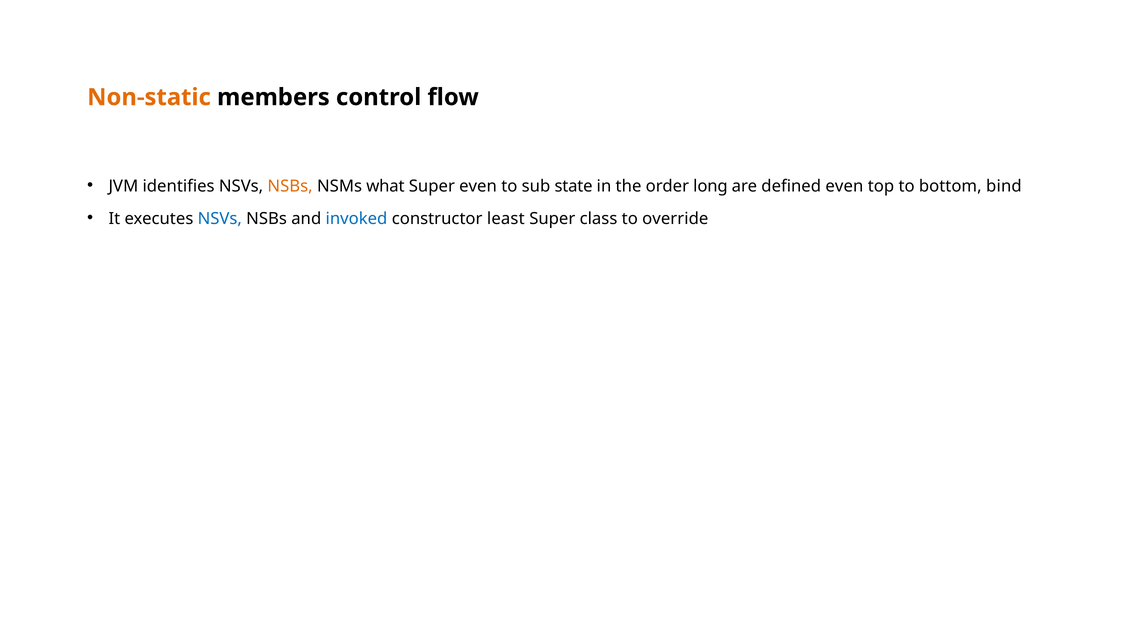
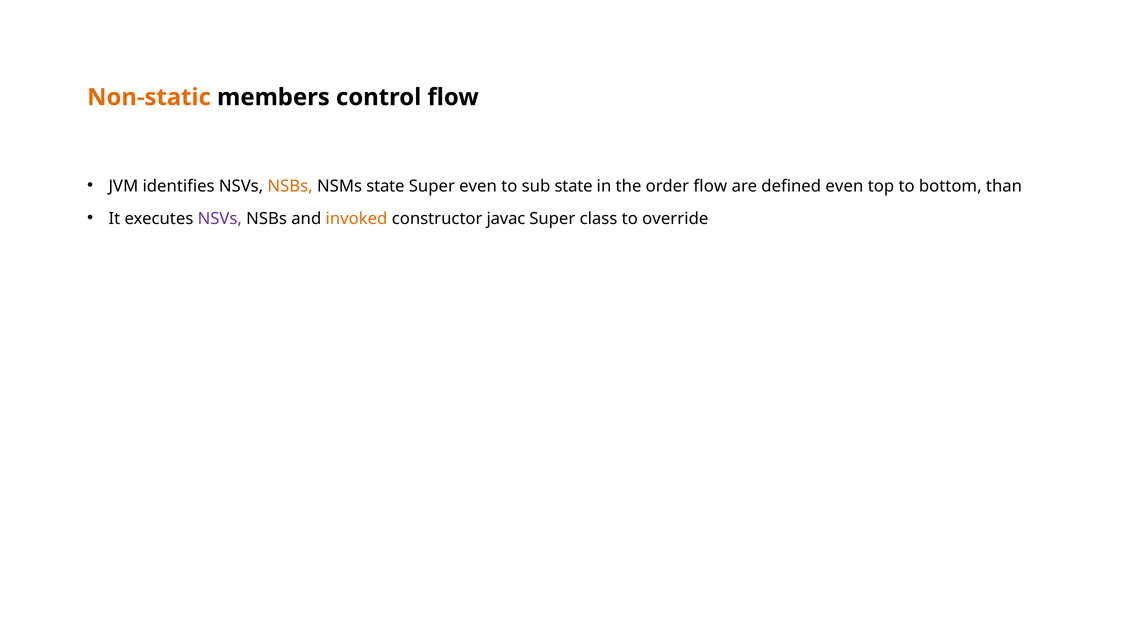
NSMs what: what -> state (385, 186)
order long: long -> flow (710, 186)
bind: bind -> than (1004, 186)
NSVs colour: blue -> purple (220, 219)
invoked colour: blue -> orange (356, 219)
least: least -> javac (506, 219)
